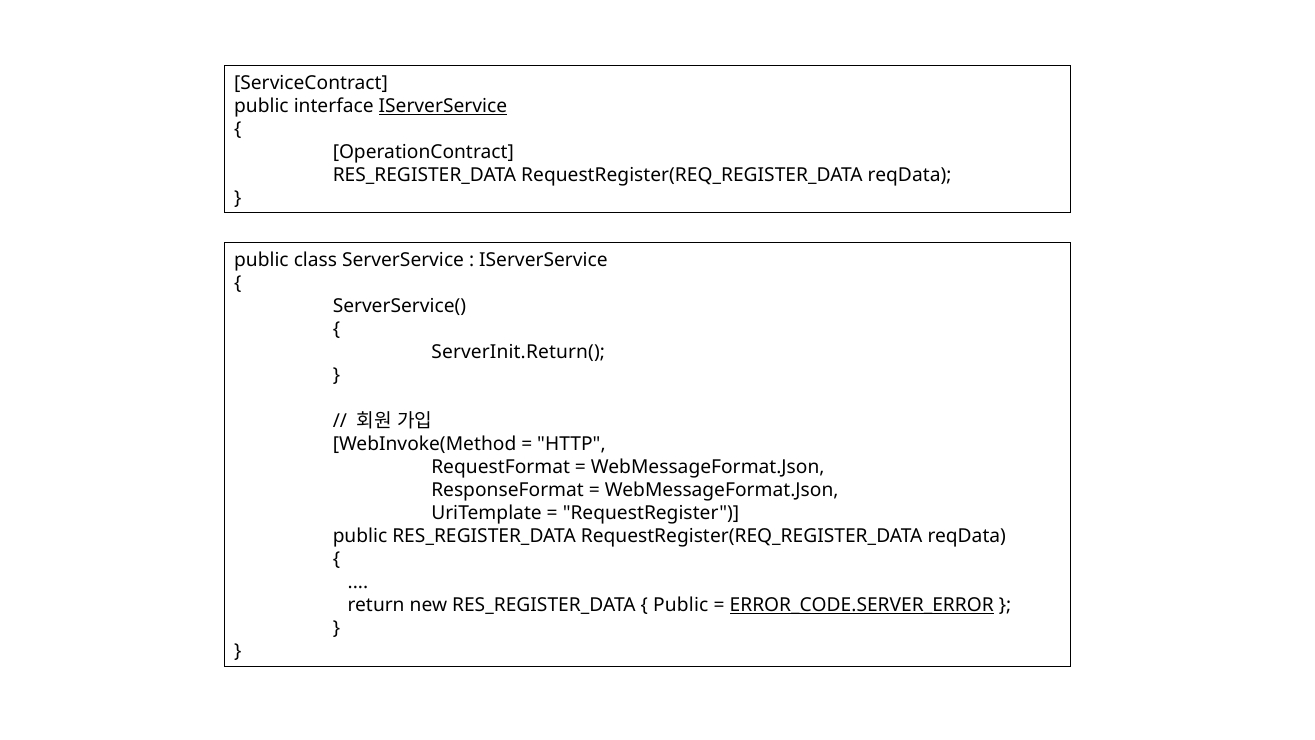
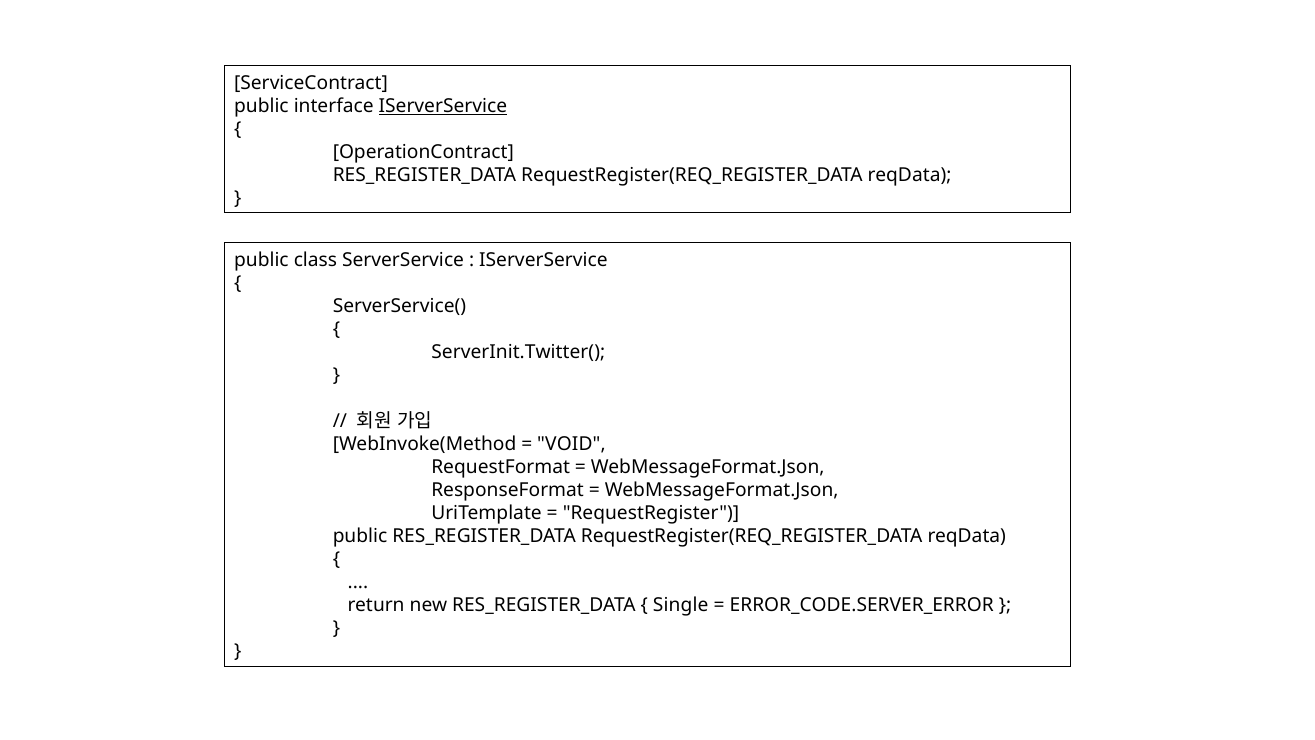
ServerInit.Return(: ServerInit.Return( -> ServerInit.Twitter( (518, 352)
HTTP: HTTP -> VOID (572, 444)
Public: Public -> Single (681, 605)
ERROR_CODE.SERVER_ERROR underline: present -> none (862, 605)
